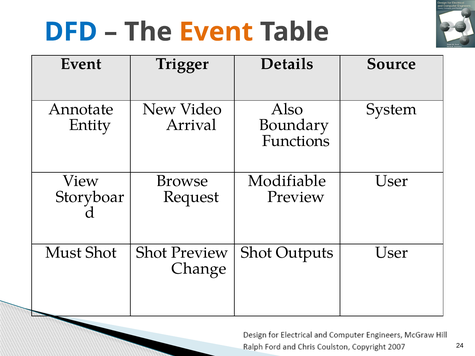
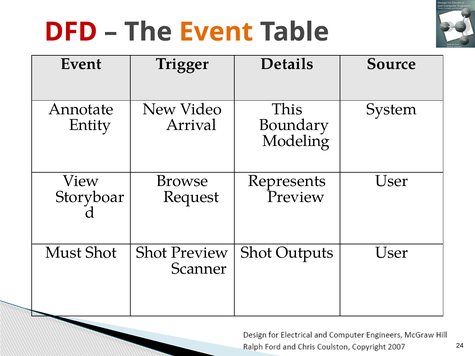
DFD colour: blue -> red (71, 32)
Also: Also -> This (287, 109)
Functions: Functions -> Modeling (296, 141)
Modifiable: Modifiable -> Represents (287, 181)
Change: Change -> Scanner (199, 269)
